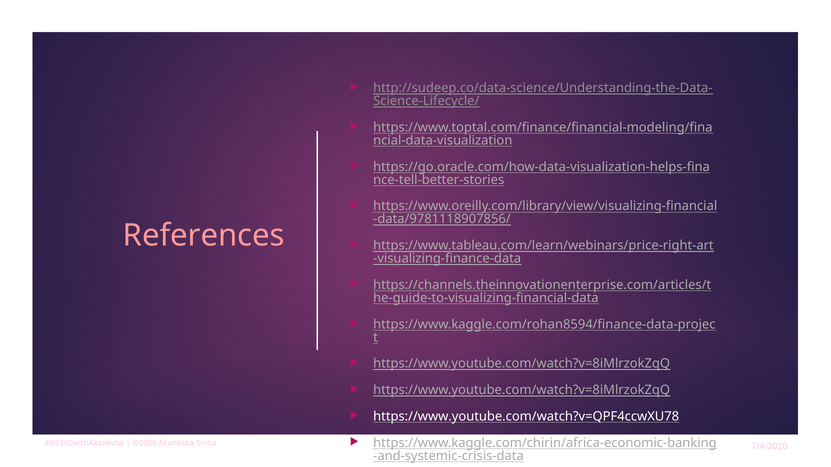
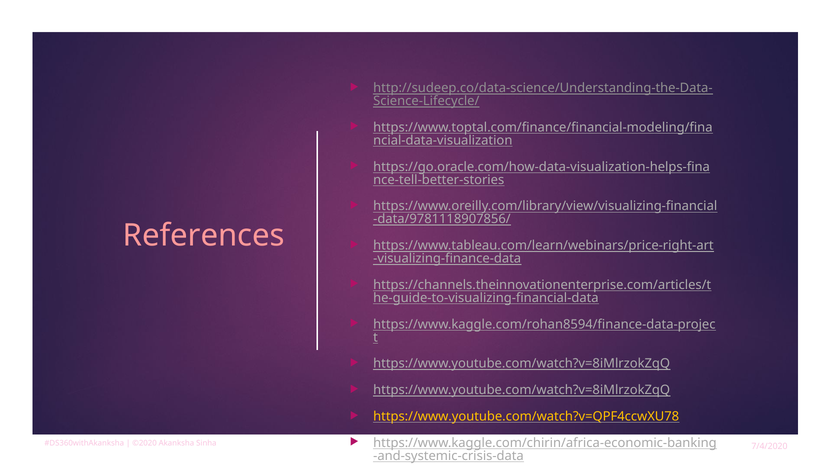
https://www.youtube.com/watch?v=QPF4ccwXU78 colour: white -> yellow (526, 417)
